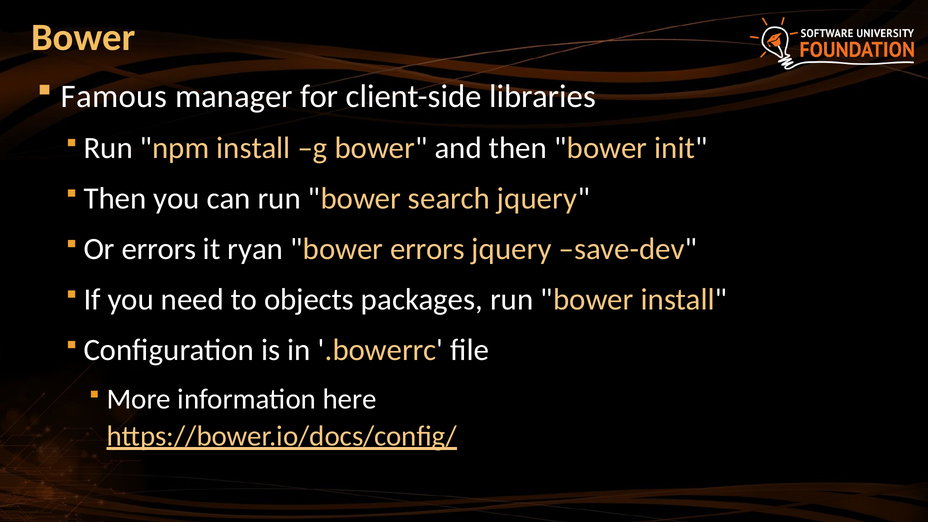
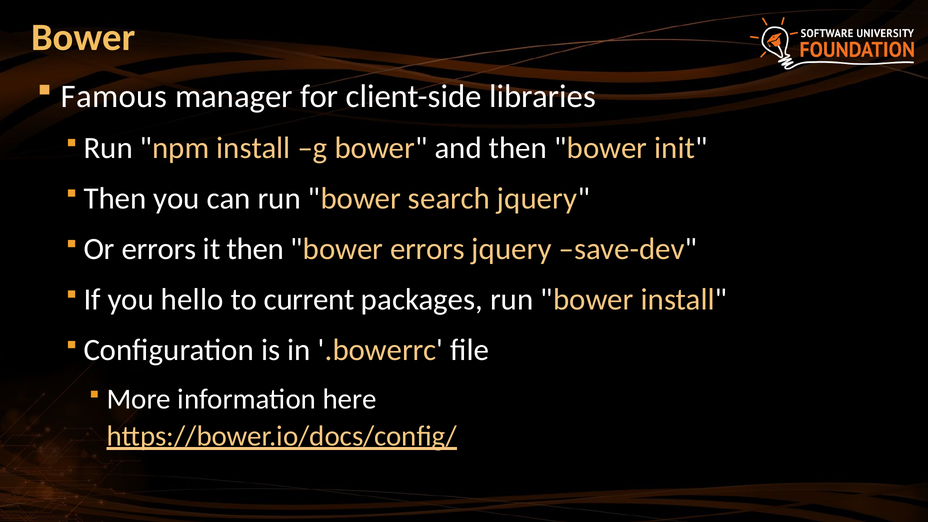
it ryan: ryan -> then (255, 249)
need: need -> hello (192, 300)
objects: objects -> current (309, 300)
